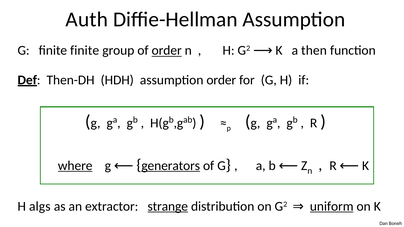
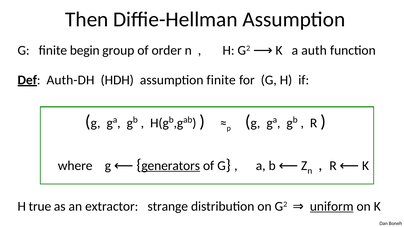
Auth: Auth -> Then (87, 20)
finite finite: finite -> begin (85, 51)
order underline: present -> none (167, 51)
then: then -> auth (314, 51)
Then-DH: Then-DH -> Auth-DH (70, 80)
assumption order: order -> finite (221, 80)
where underline: present -> none (75, 166)
algs: algs -> true (40, 207)
strange underline: present -> none (168, 207)
